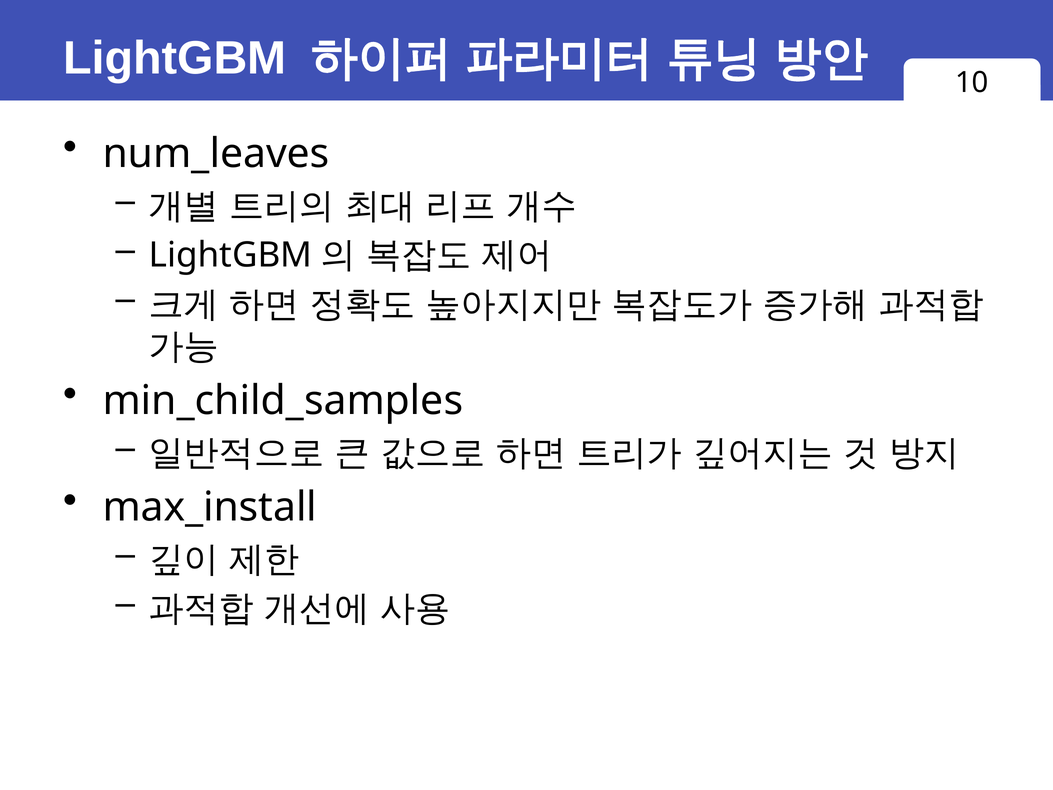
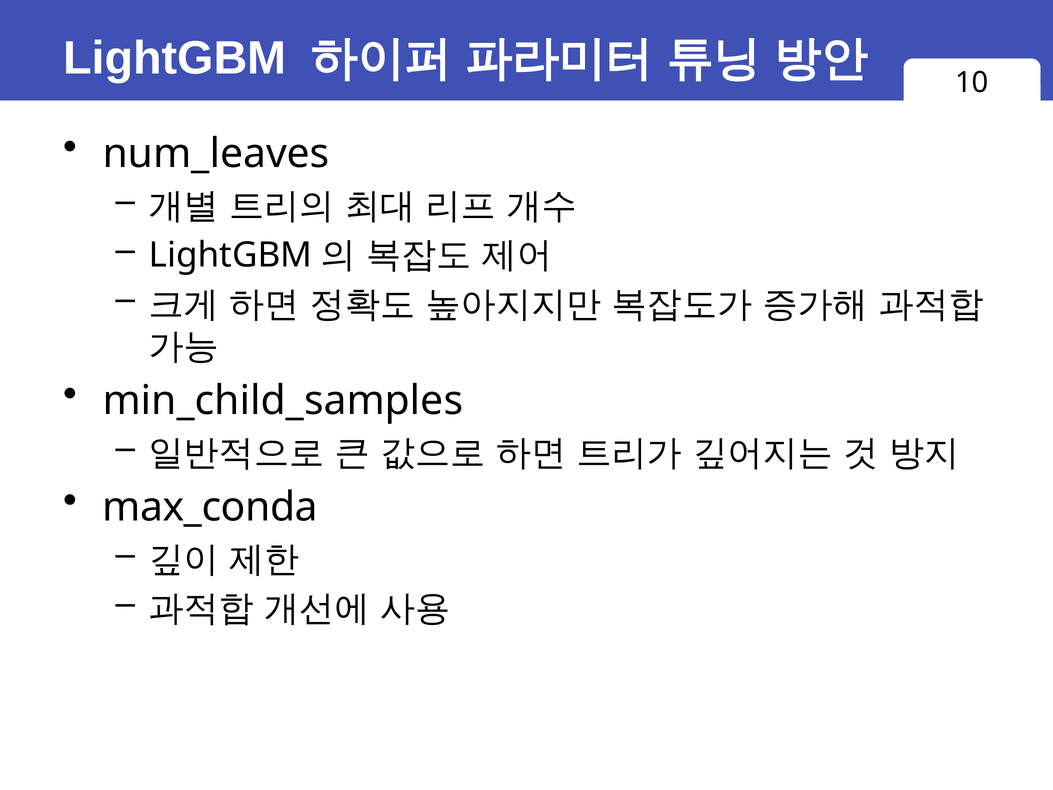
max_install: max_install -> max_conda (210, 507)
